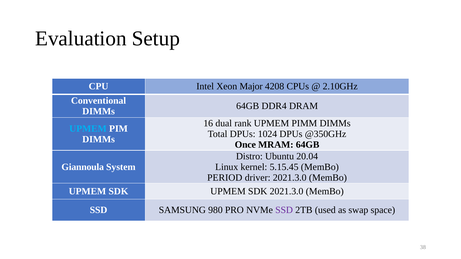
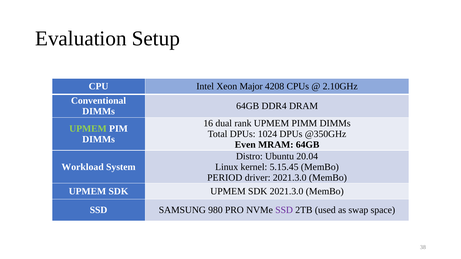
UPMEM colour: light blue -> light green (88, 129)
Once: Once -> Even (245, 145)
Giannoula: Giannoula -> Workload (83, 167)
